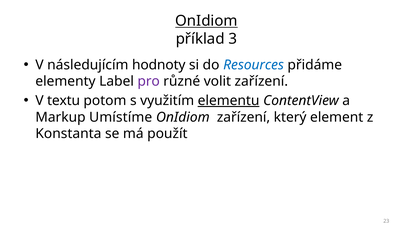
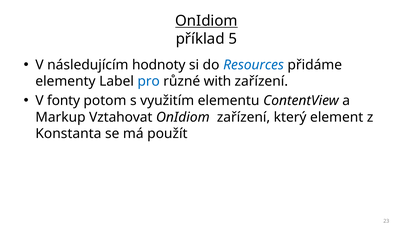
3: 3 -> 5 (233, 39)
pro colour: purple -> blue (149, 82)
volit: volit -> with (217, 82)
textu: textu -> fonty (64, 101)
elementu underline: present -> none (229, 101)
Umístíme: Umístíme -> Vztahovat (121, 117)
